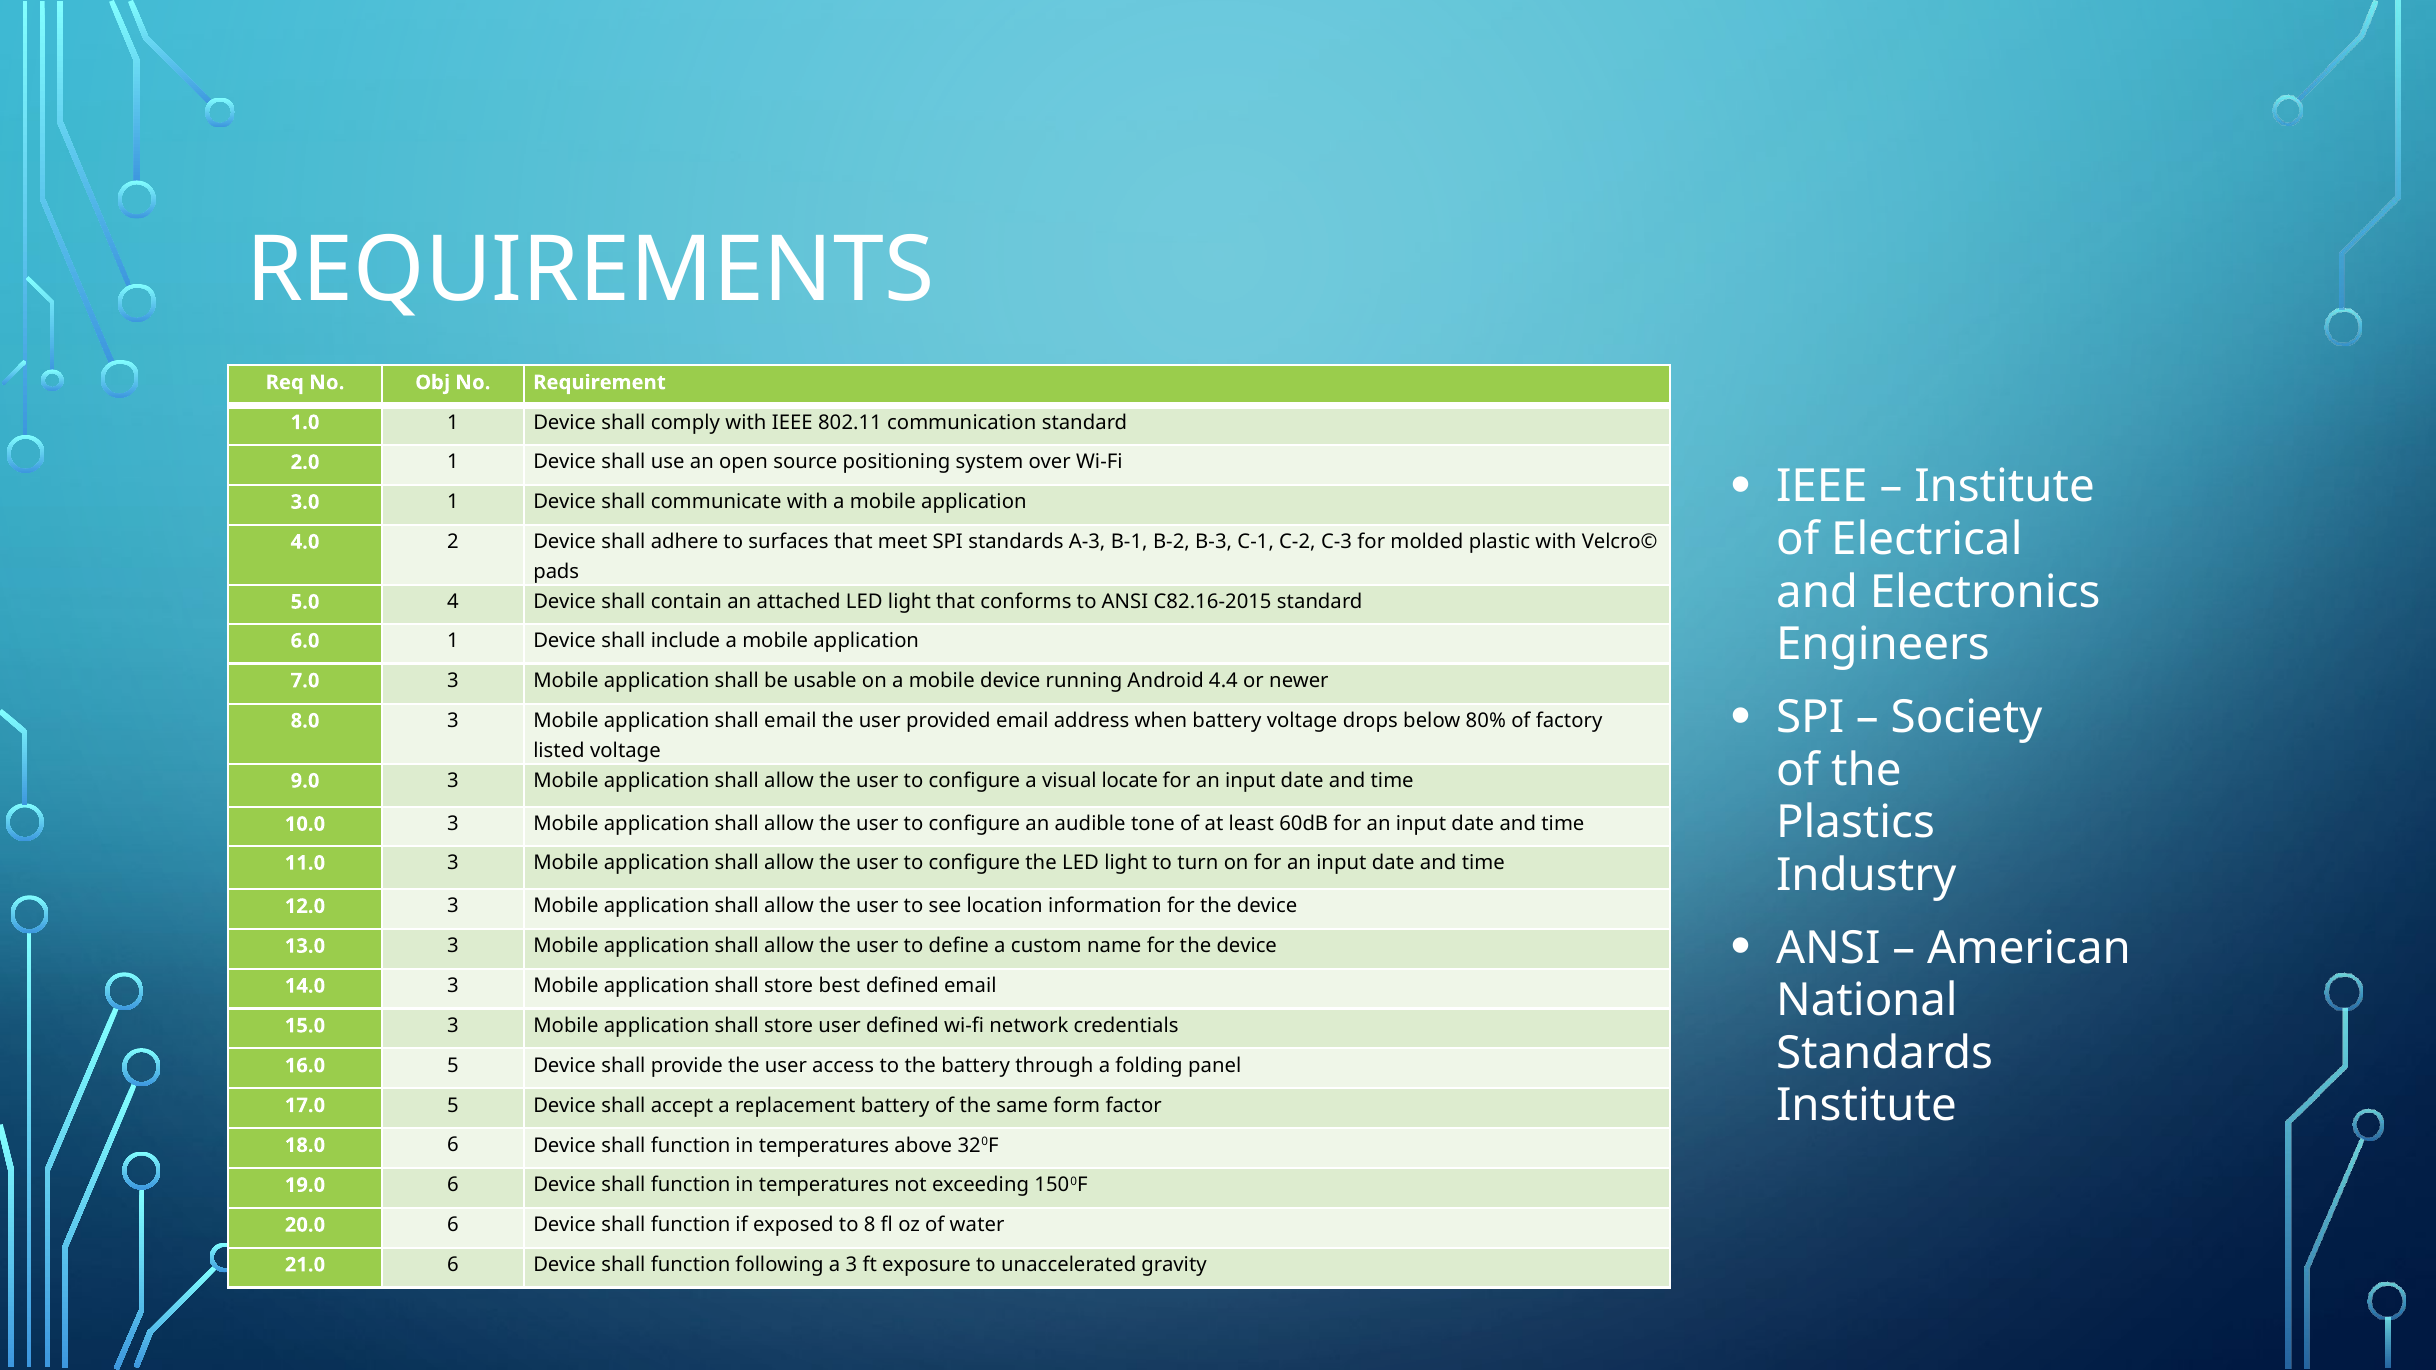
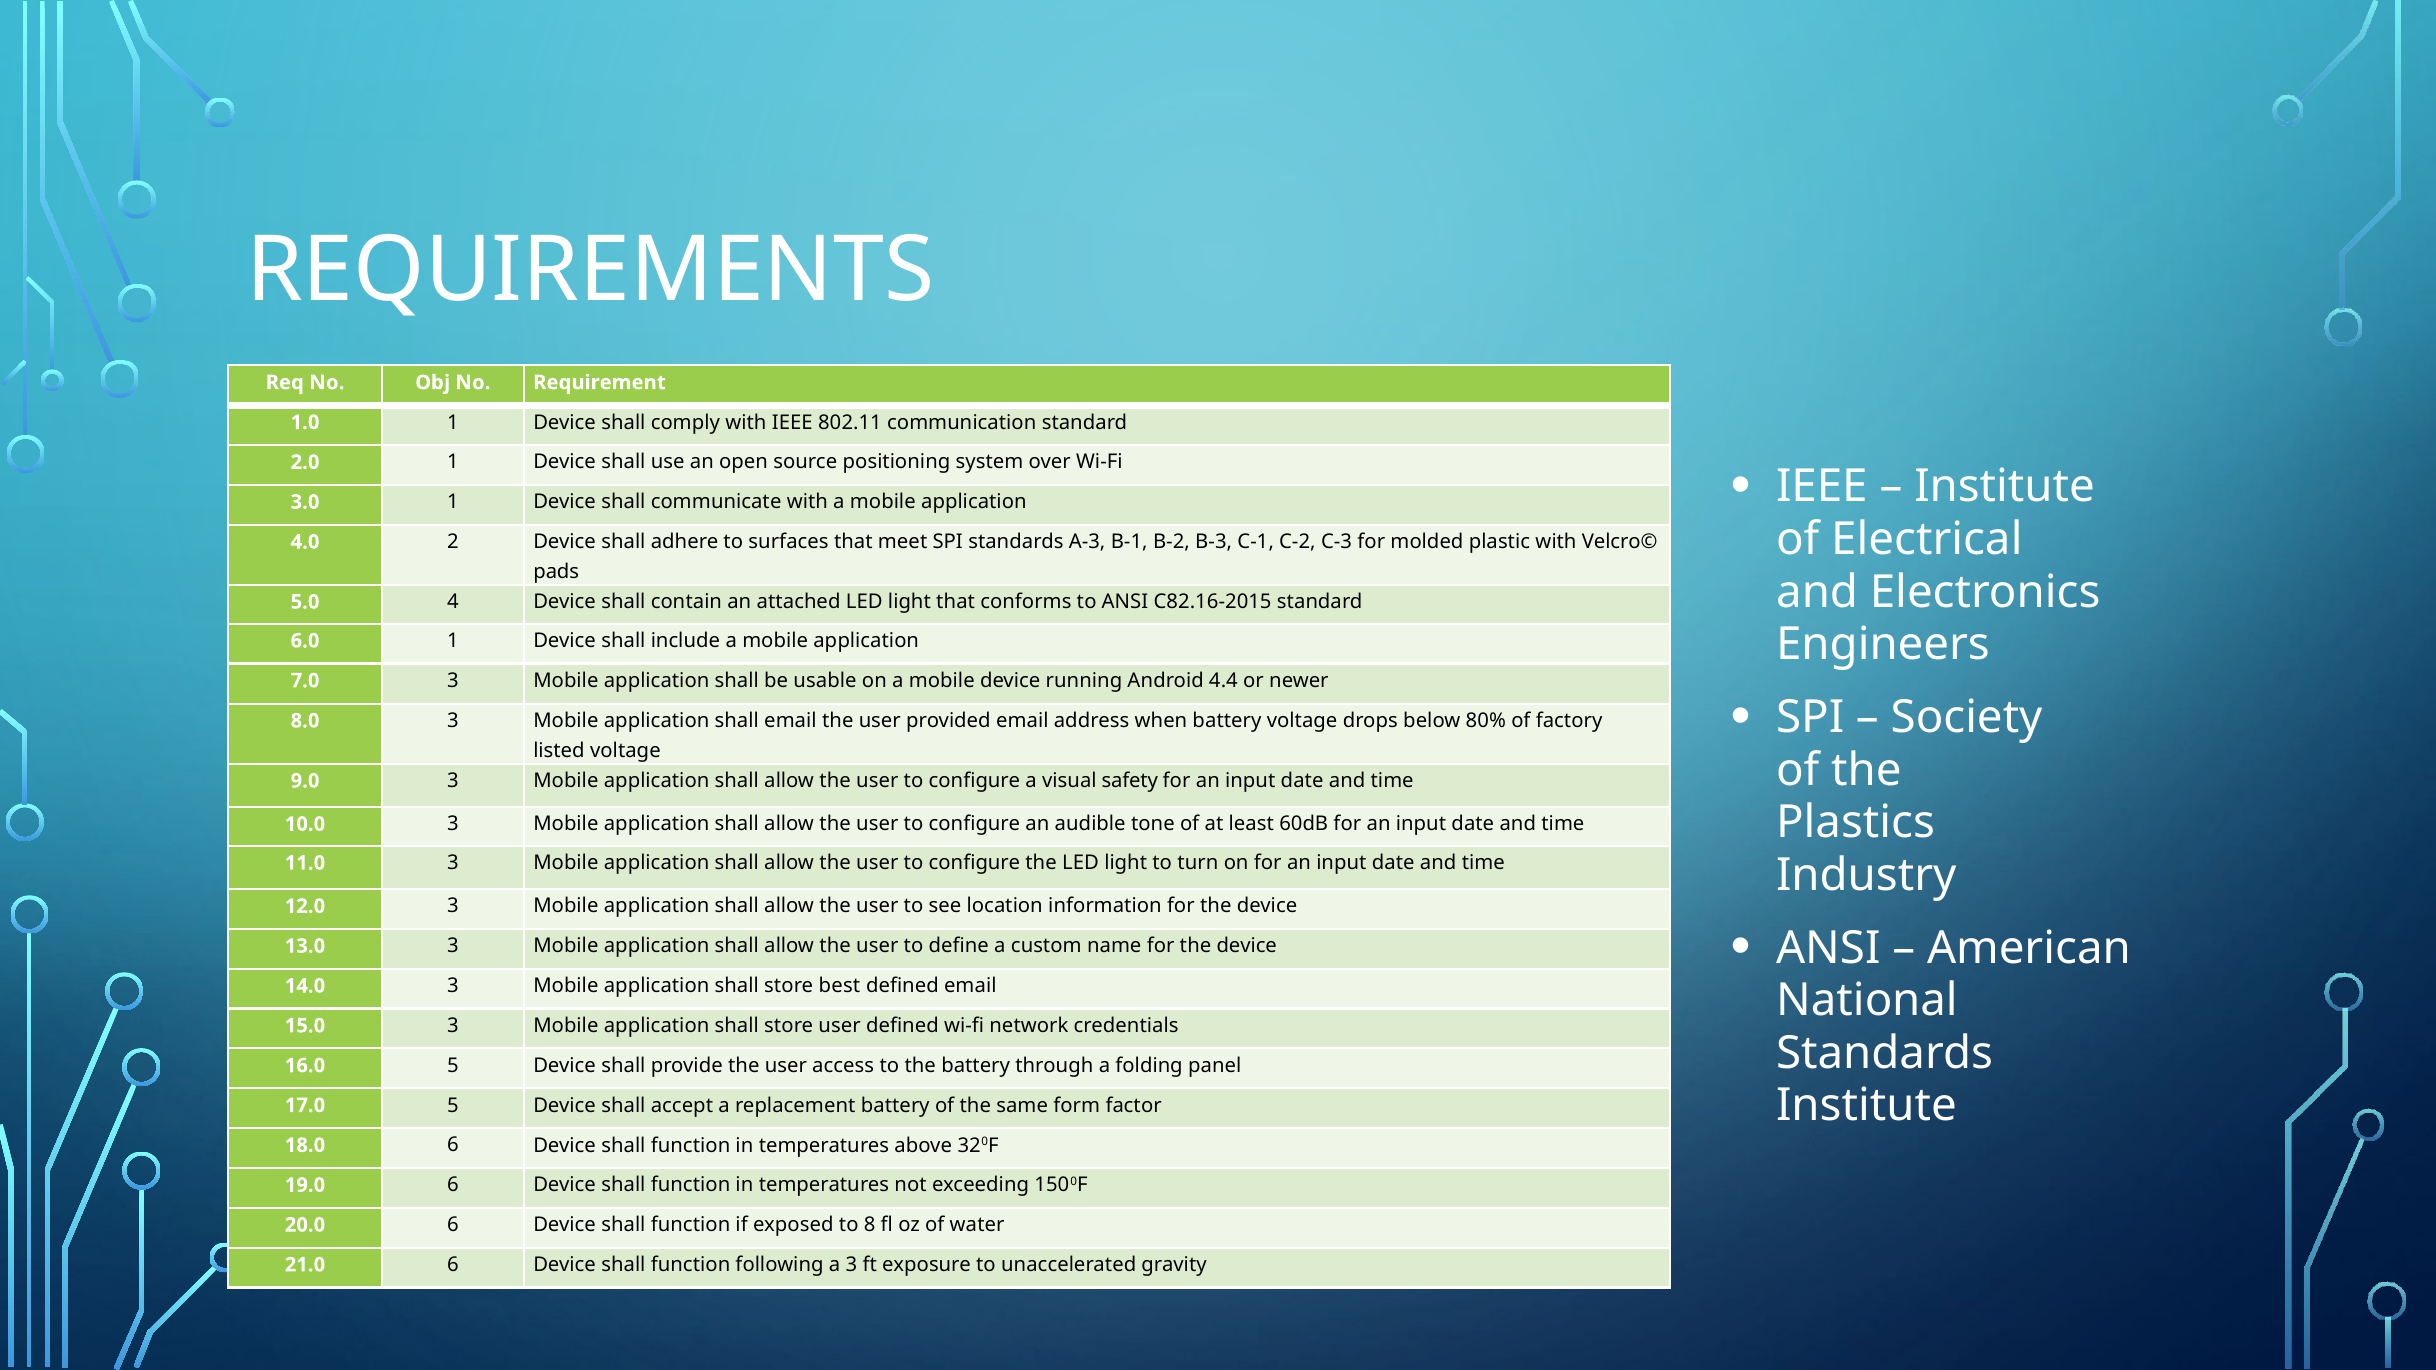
locate: locate -> safety (1130, 781)
